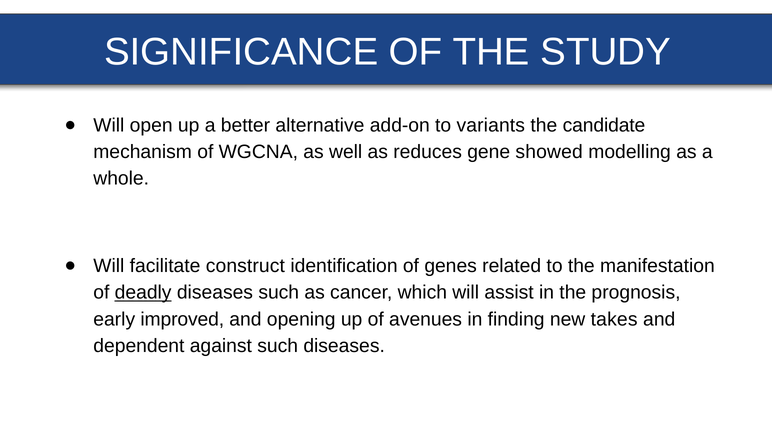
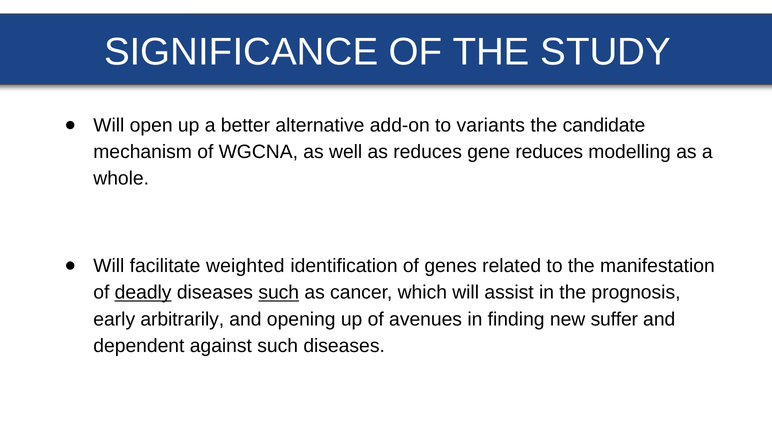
gene showed: showed -> reduces (549, 152)
construct: construct -> weighted (245, 266)
such underline: none -> present (279, 293)
improved: improved -> arbitrarily (182, 319)
takes: takes -> suffer (614, 319)
